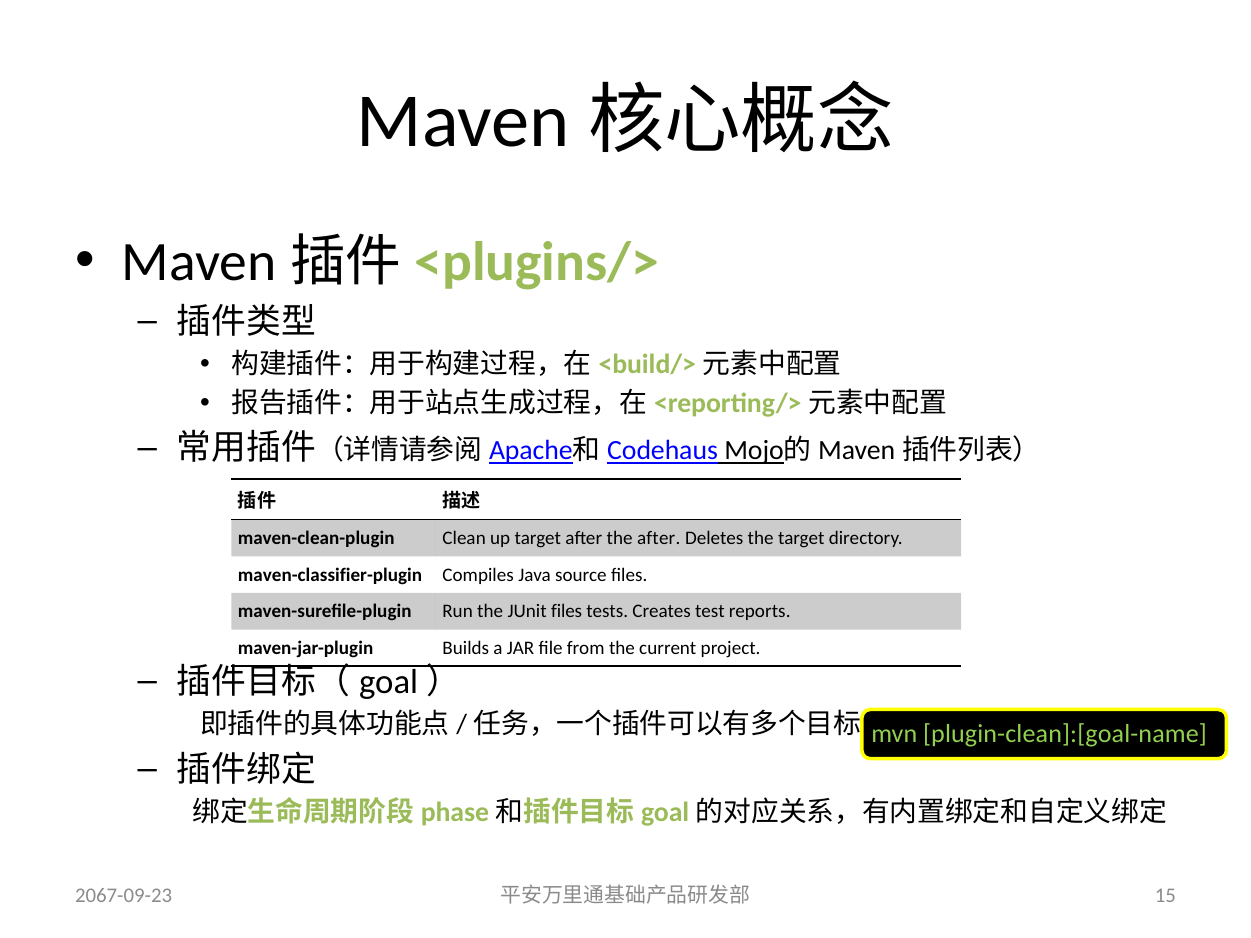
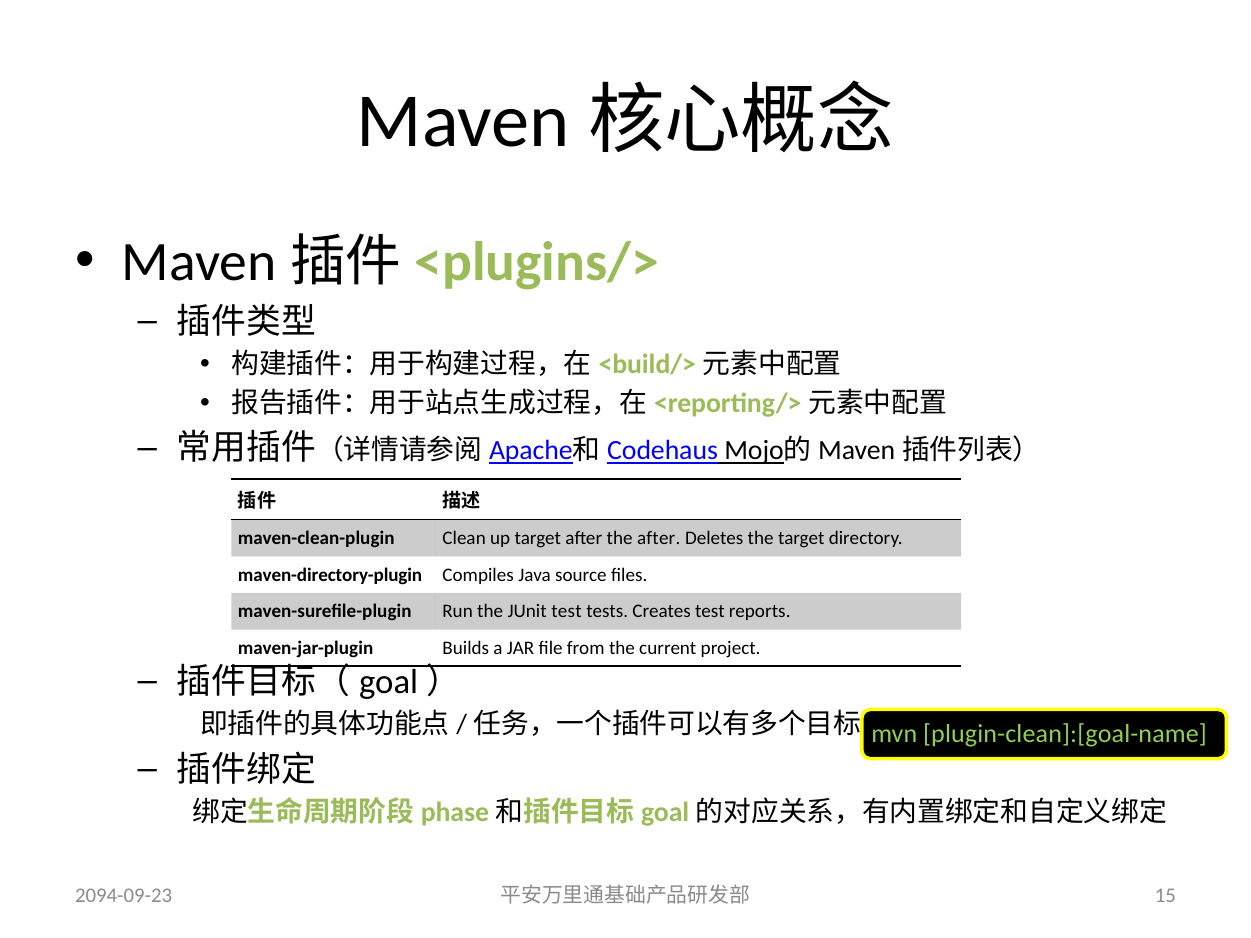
maven-classifier-plugin: maven-classifier-plugin -> maven-directory-plugin (330, 575)
JUnit files: files -> test (566, 612)
2067-09-23: 2067-09-23 -> 2094-09-23 (124, 896)
